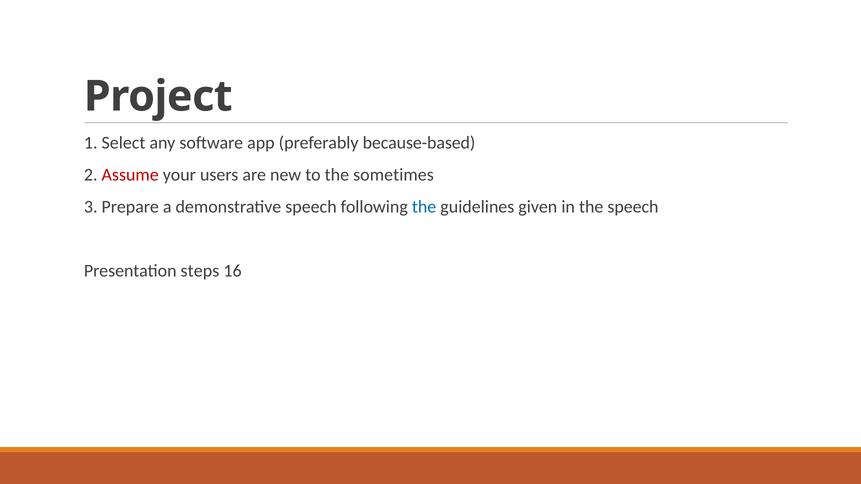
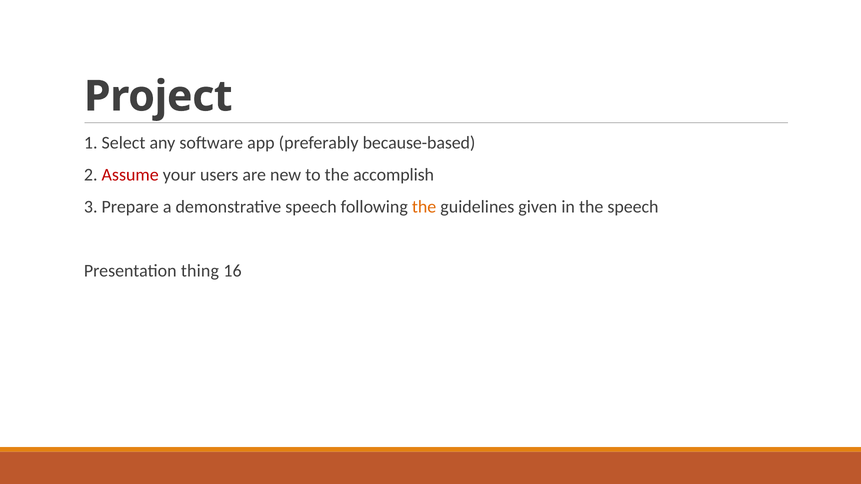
sometimes: sometimes -> accomplish (394, 175)
the colour: blue -> orange (424, 207)
steps: steps -> thing (200, 271)
